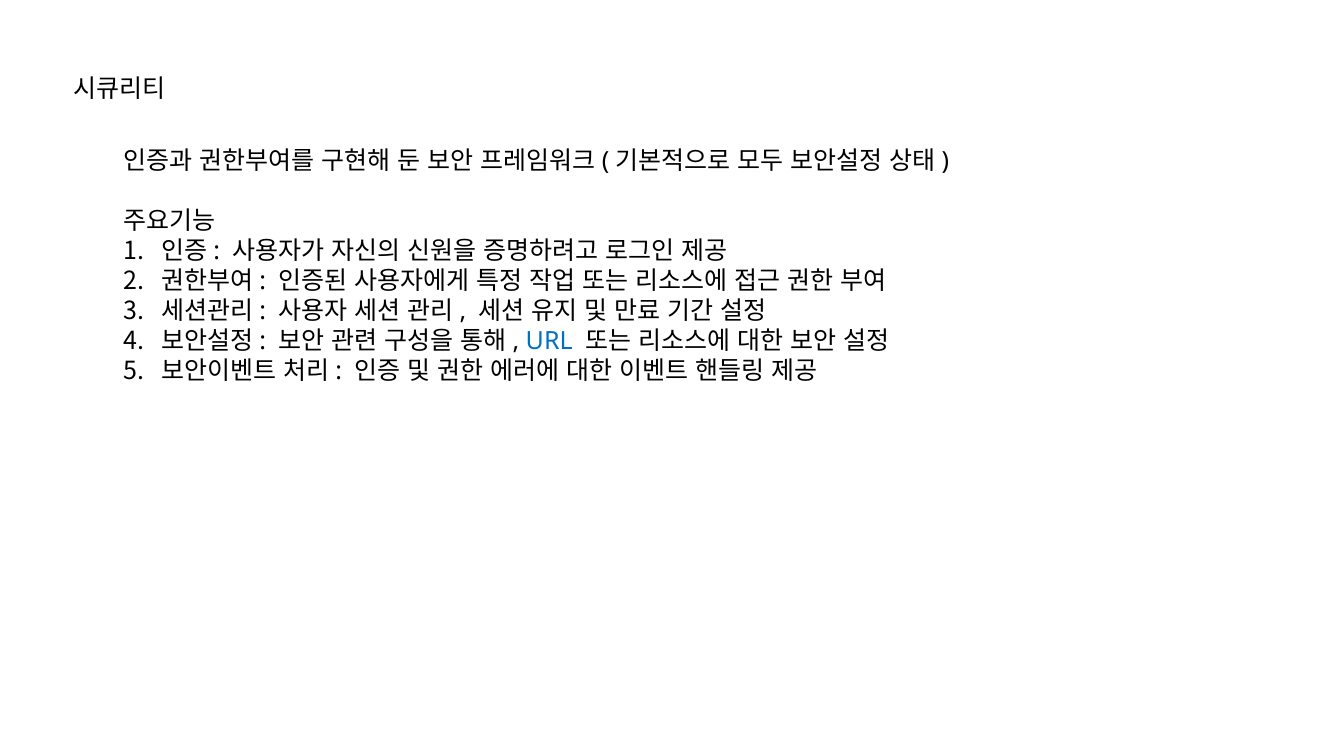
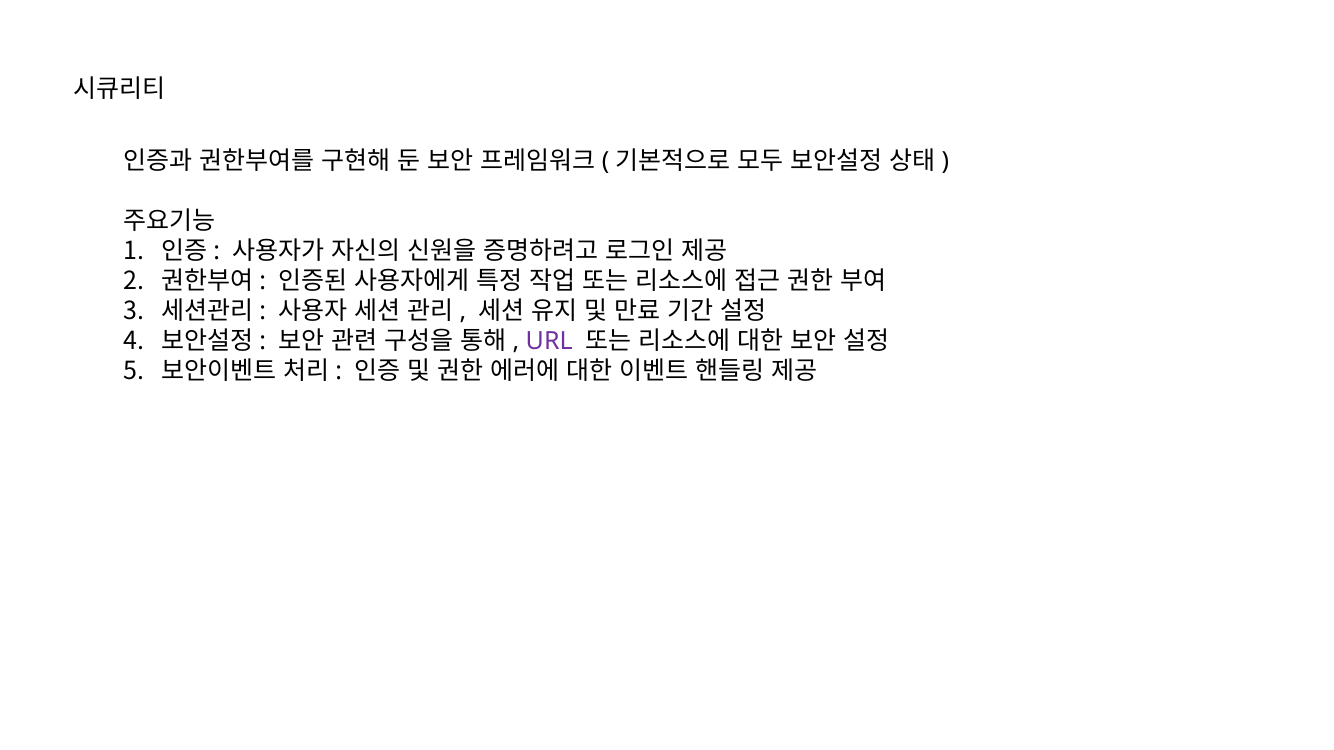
URL colour: blue -> purple (549, 341)
